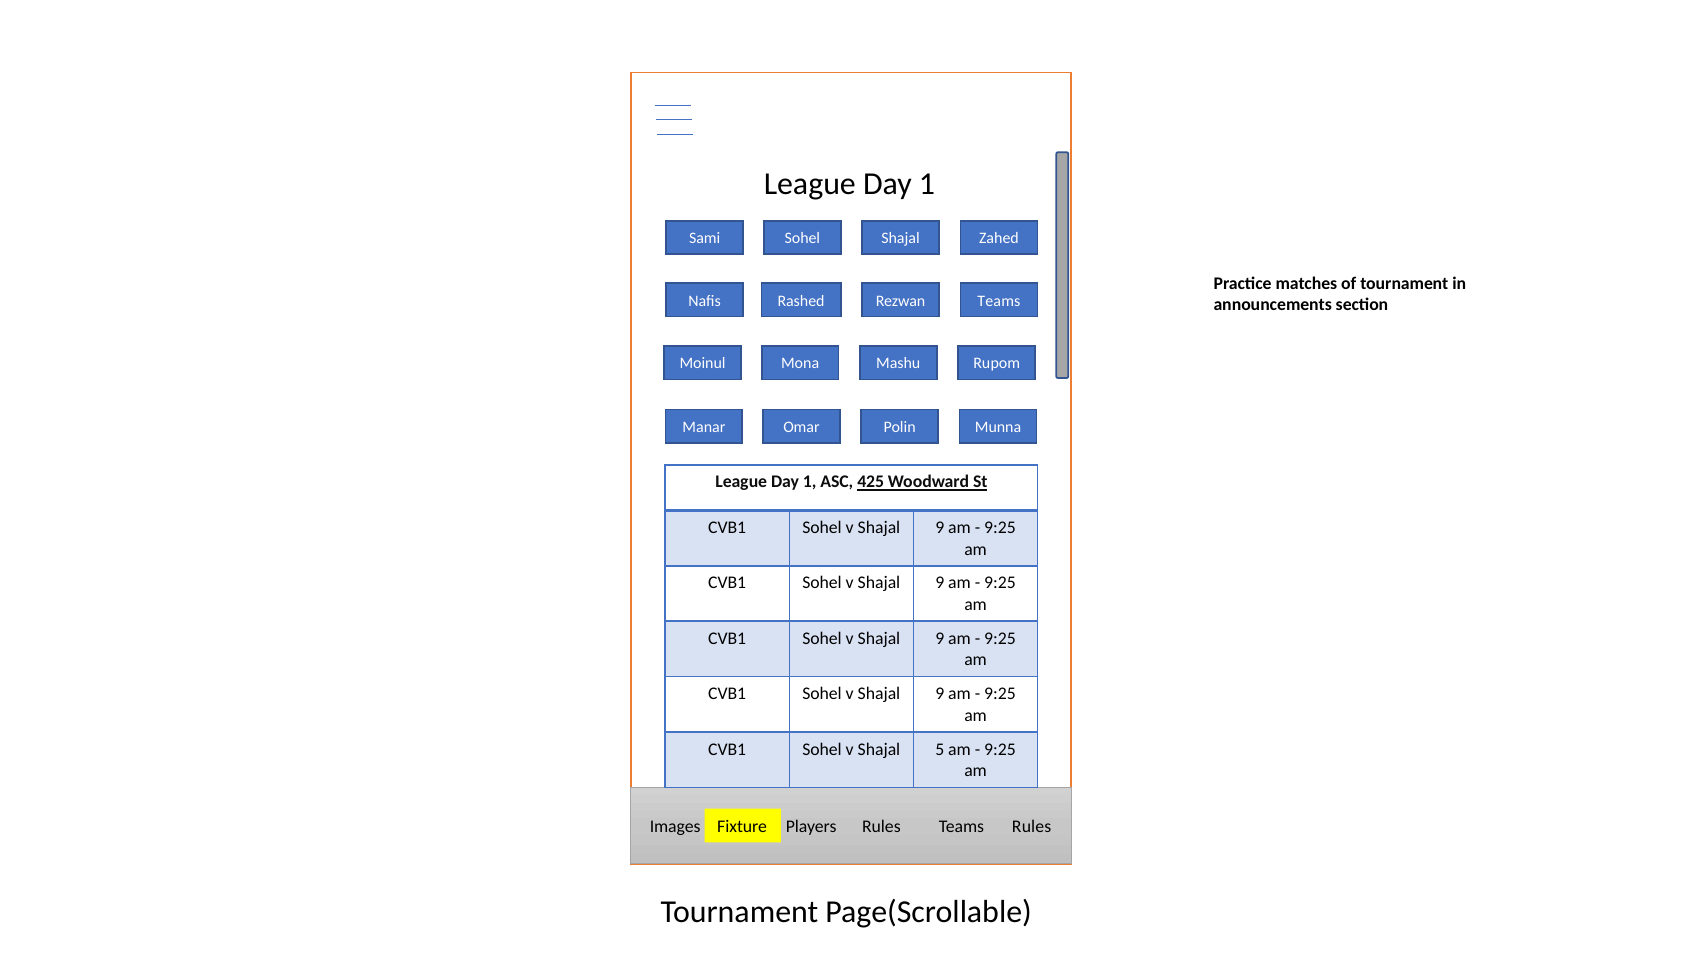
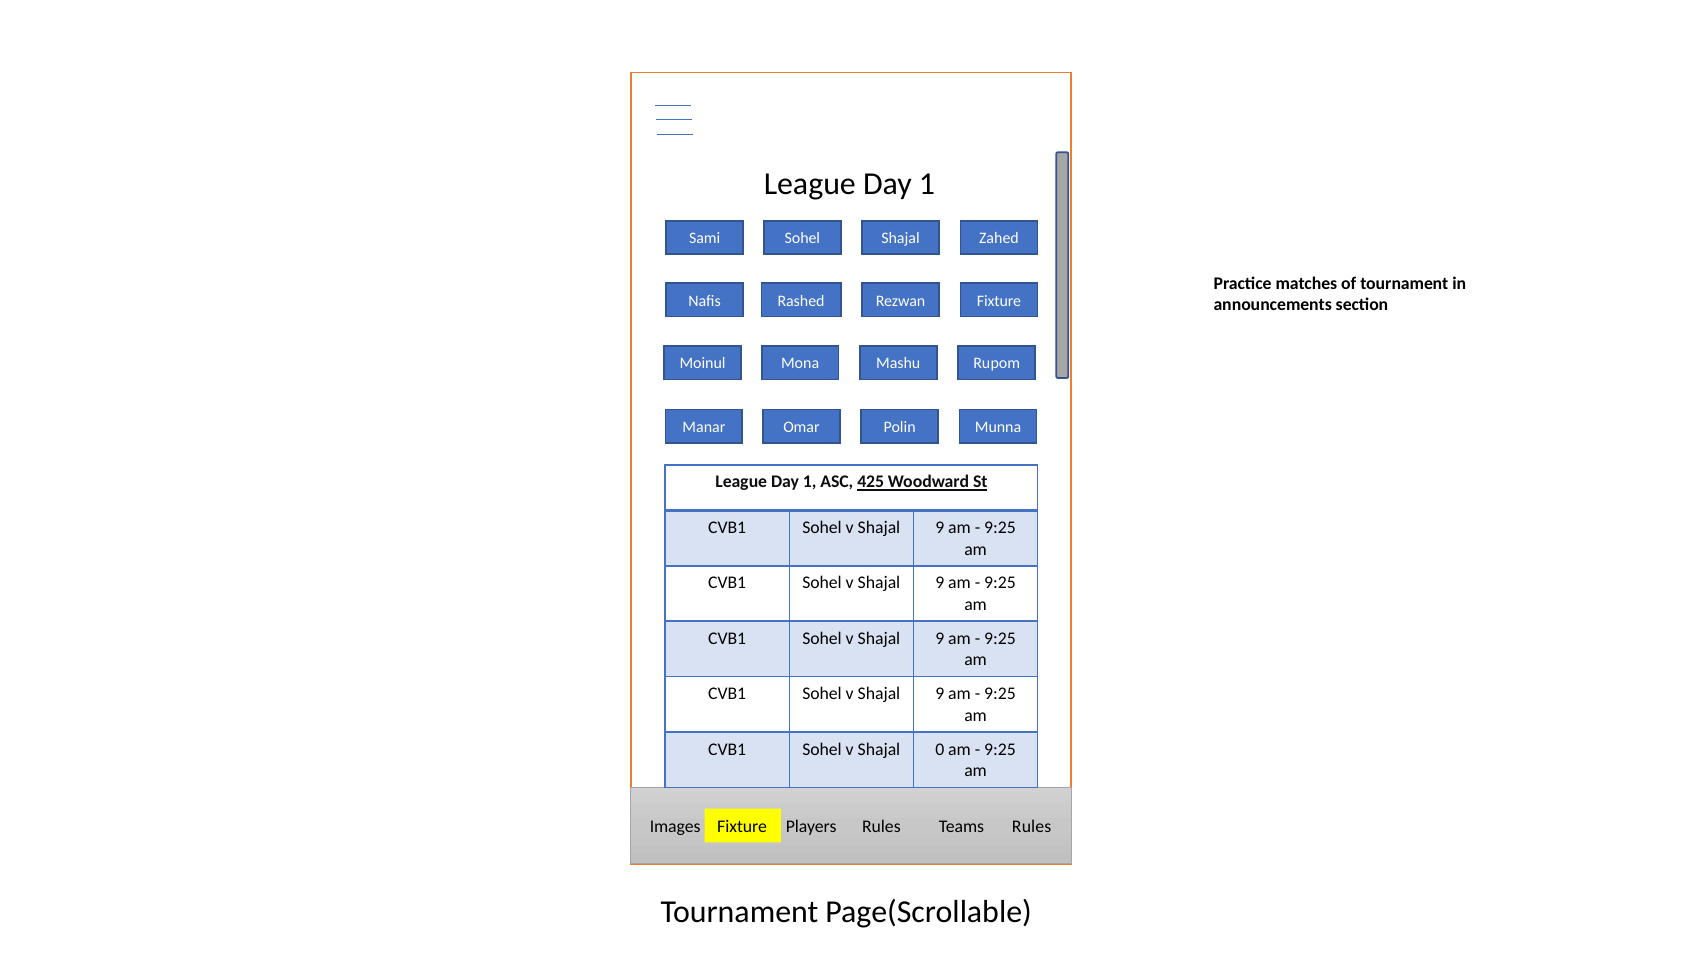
Rezwan Teams: Teams -> Fixture (999, 301)
5: 5 -> 0 (940, 750)
